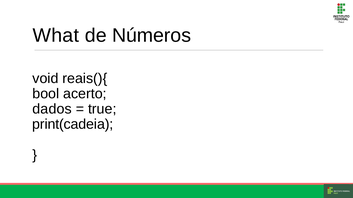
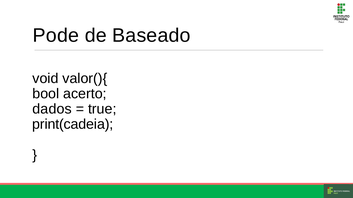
What: What -> Pode (56, 35)
Números: Números -> Baseado (151, 35)
reais(){: reais(){ -> valor(){ (85, 79)
